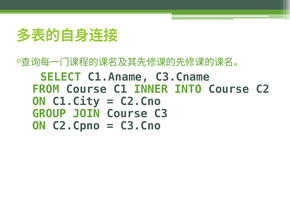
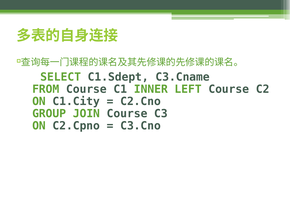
C1.Aname: C1.Aname -> C1.Sdept (118, 77)
INTO: INTO -> LEFT (188, 89)
